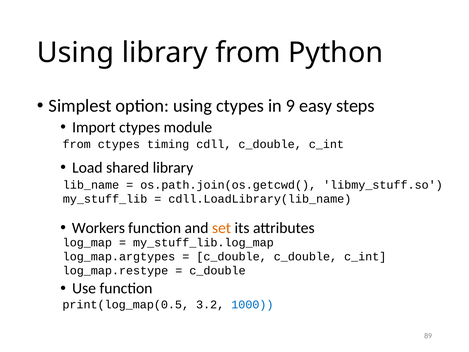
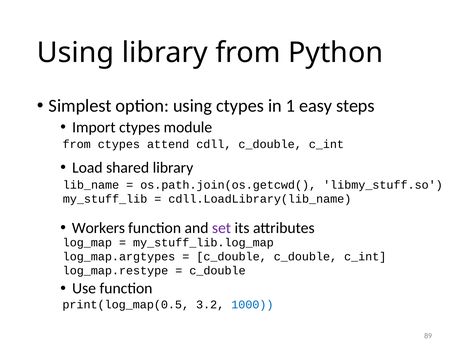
9: 9 -> 1 (290, 106)
timing: timing -> attend (168, 144)
set colour: orange -> purple (222, 228)
